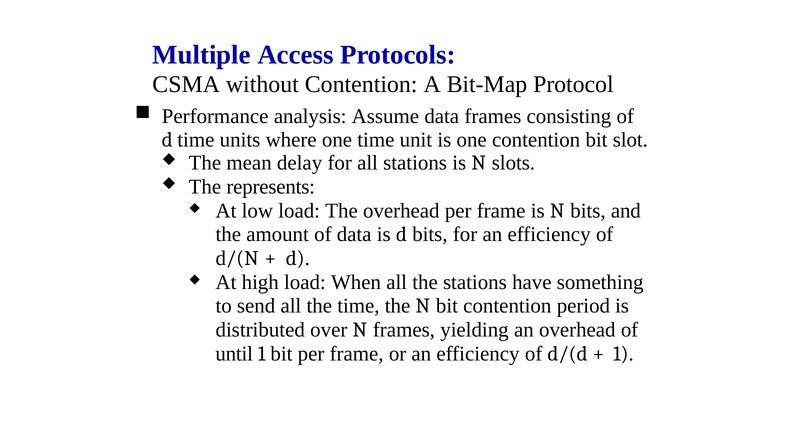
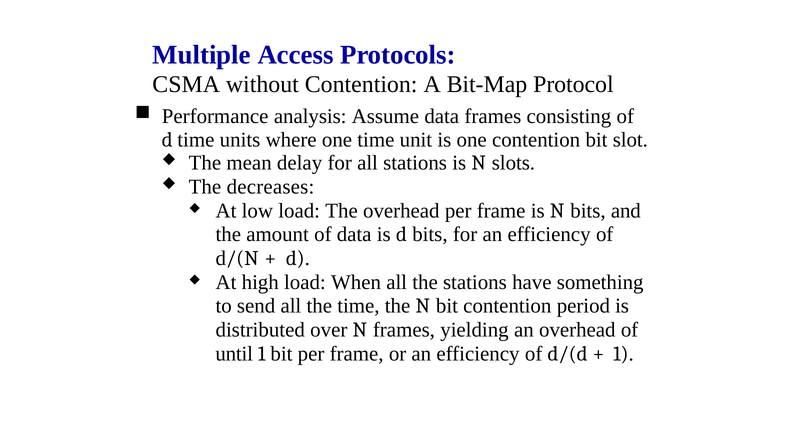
represents: represents -> decreases (271, 186)
